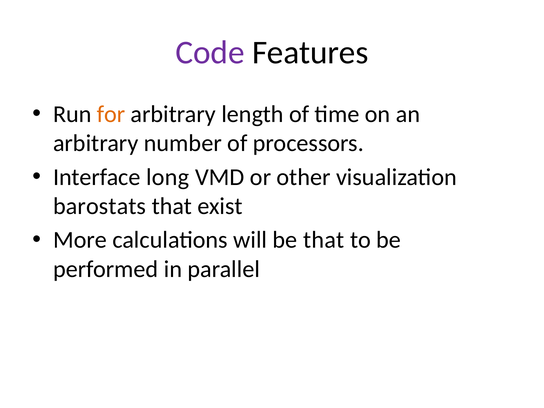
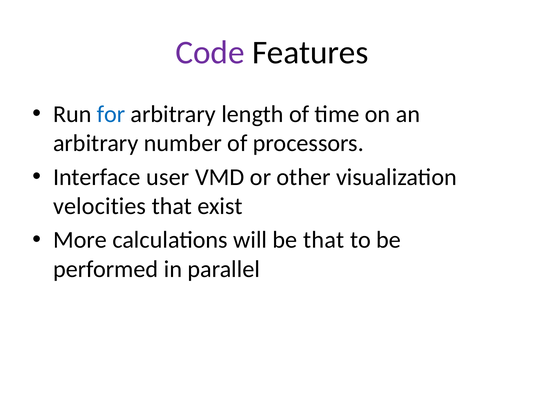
for colour: orange -> blue (111, 114)
long: long -> user (168, 177)
barostats: barostats -> velocities (100, 206)
